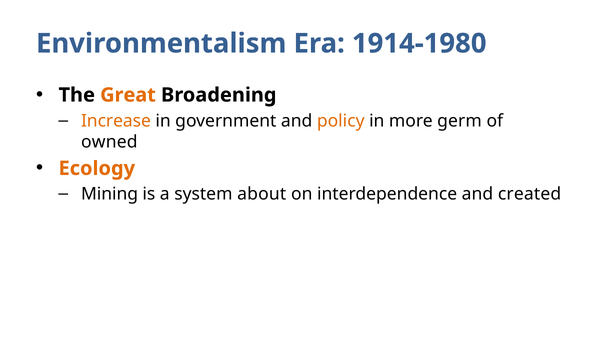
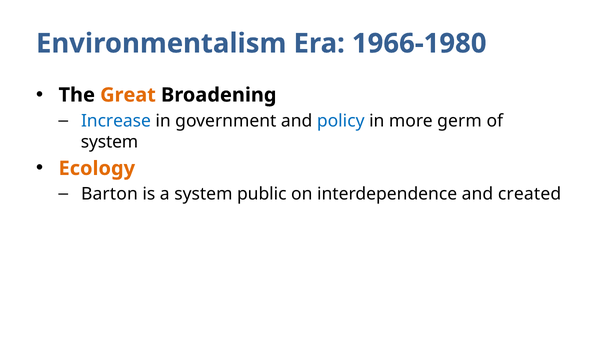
1914-1980: 1914-1980 -> 1966-1980 (419, 44)
Increase colour: orange -> blue (116, 121)
policy colour: orange -> blue (341, 121)
owned: owned -> system (110, 142)
Mining: Mining -> Barton (109, 194)
about: about -> public (262, 194)
